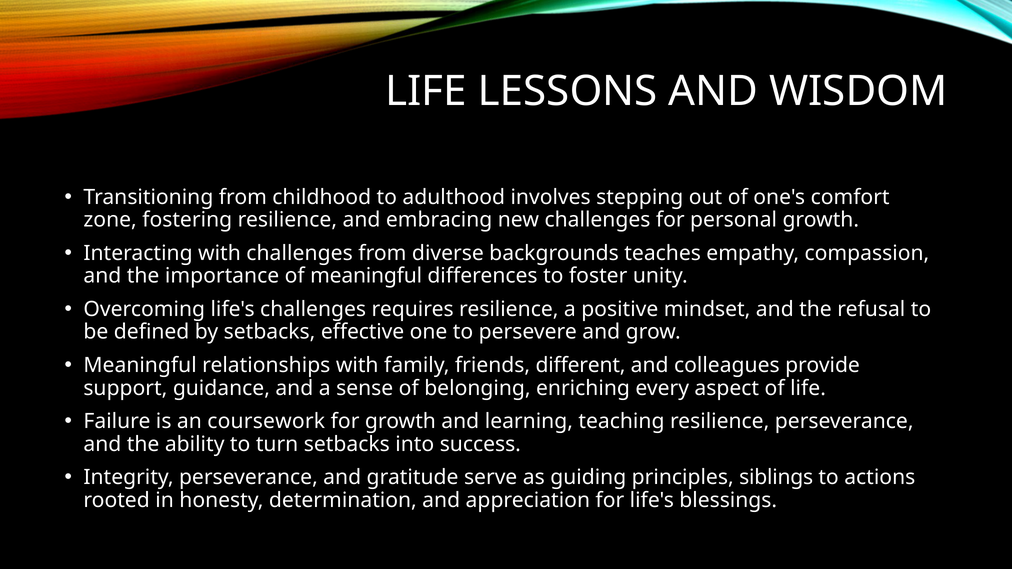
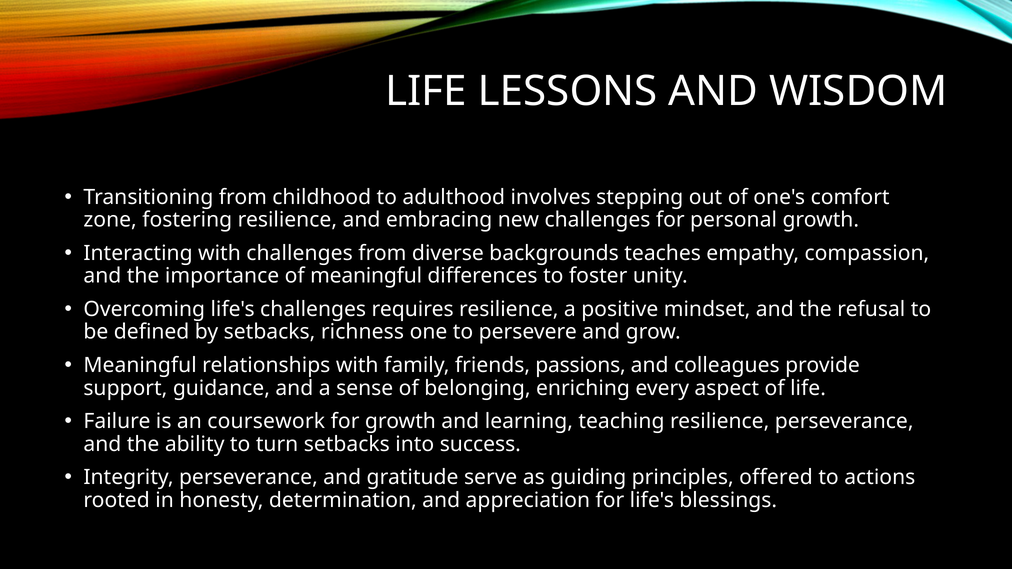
effective: effective -> richness (362, 332)
different: different -> passions (581, 365)
siblings: siblings -> offered (776, 478)
